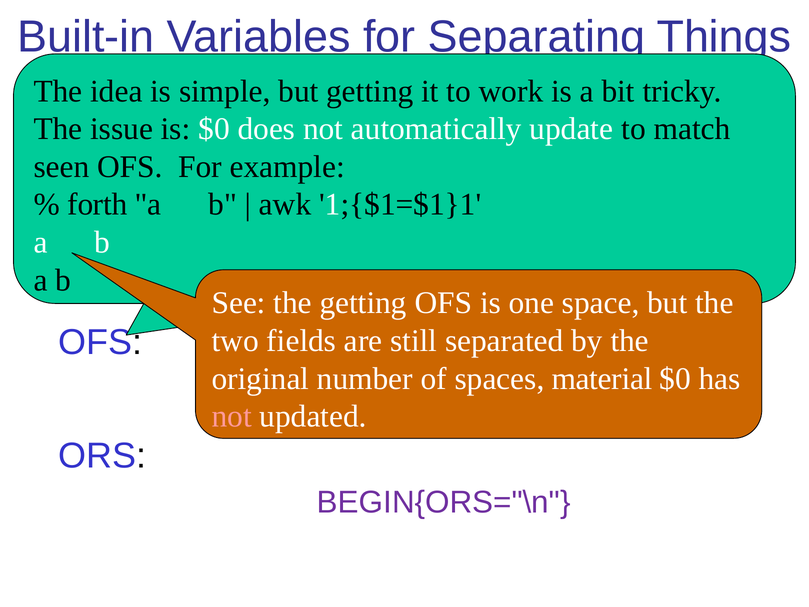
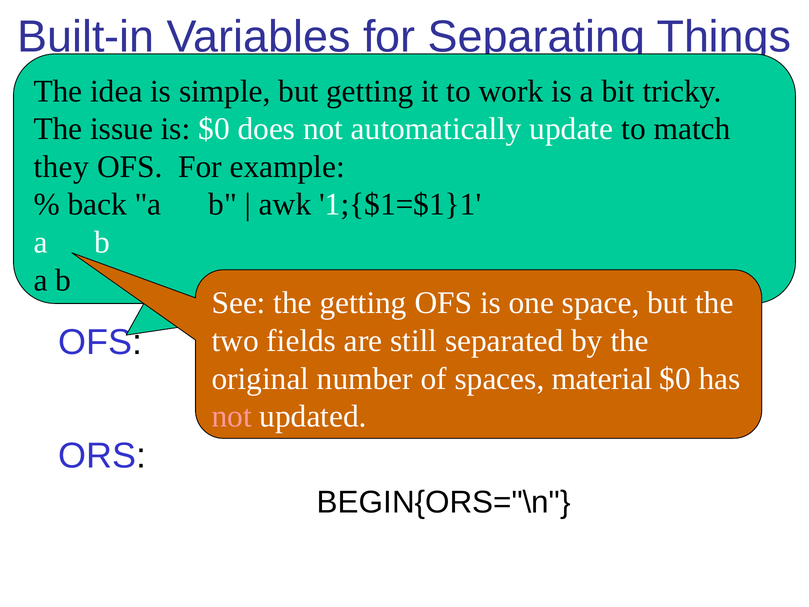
seen: seen -> they (61, 167)
forth: forth -> back (97, 204)
BEGIN{ORS="\n colour: purple -> black (444, 502)
